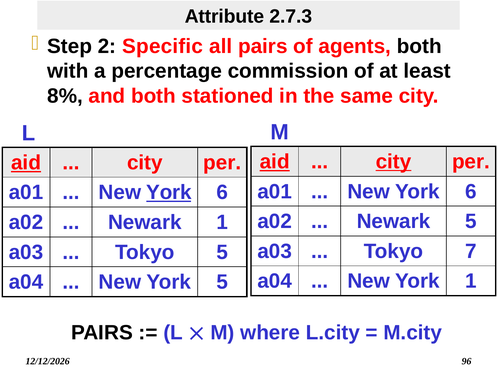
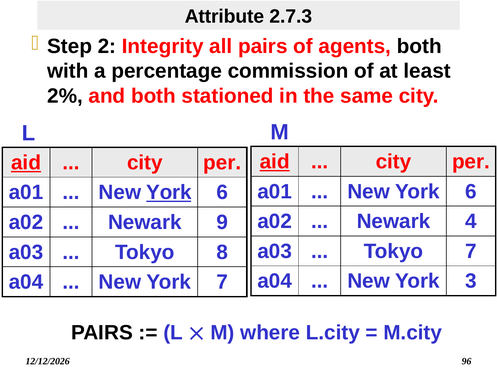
Specific: Specific -> Integrity (163, 46)
8%: 8% -> 2% (65, 96)
city underline: present -> none (394, 161)
Newark 5: 5 -> 4 (471, 221)
Newark 1: 1 -> 9 (222, 222)
Tokyo 5: 5 -> 8 (222, 252)
York 1: 1 -> 3 (471, 281)
York 5: 5 -> 7 (222, 282)
